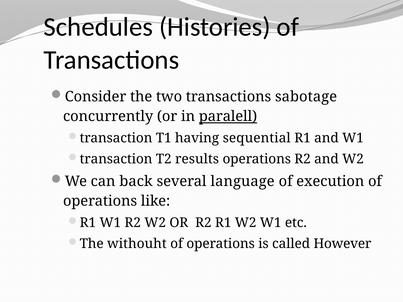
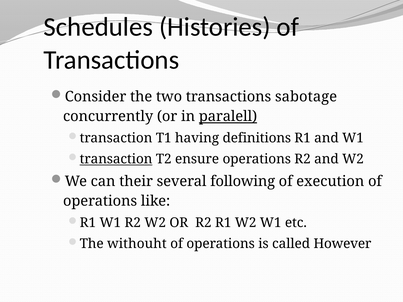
sequential: sequential -> definitions (257, 138)
transaction underline: none -> present (116, 159)
results: results -> ensure (197, 159)
back: back -> their (136, 181)
language: language -> following (243, 181)
